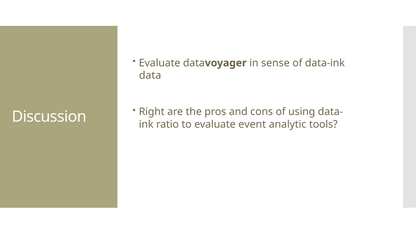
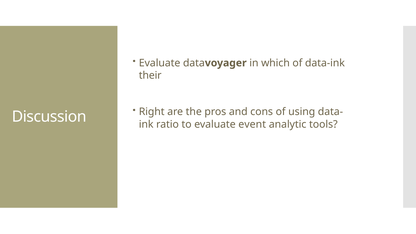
sense: sense -> which (275, 63)
data: data -> their (150, 75)
